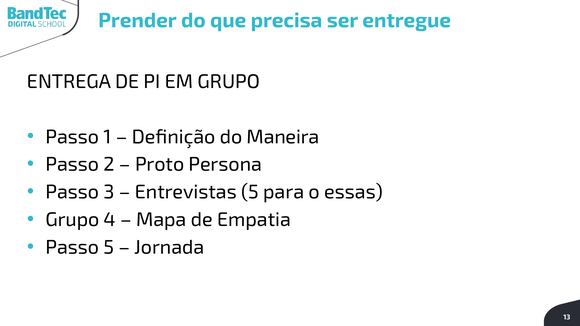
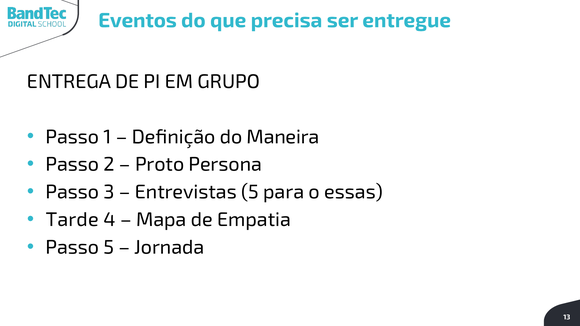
Prender: Prender -> Eventos (137, 20)
Grupo: Grupo -> Tarde (72, 220)
